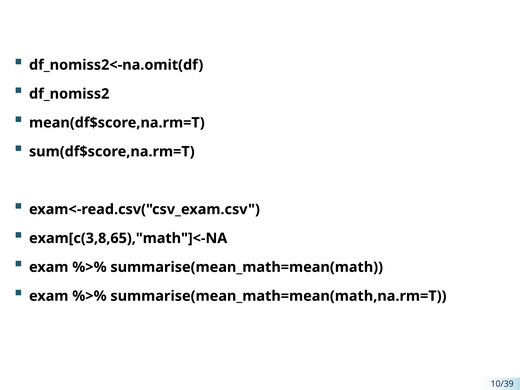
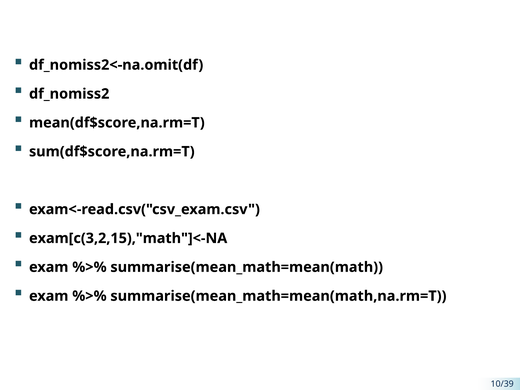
exam[c(3,8,65),"math"]<-NA: exam[c(3,8,65),"math"]<-NA -> exam[c(3,2,15),"math"]<-NA (128, 238)
